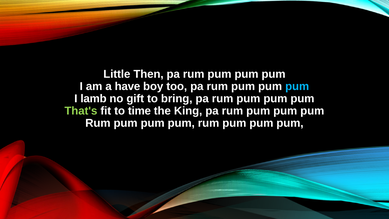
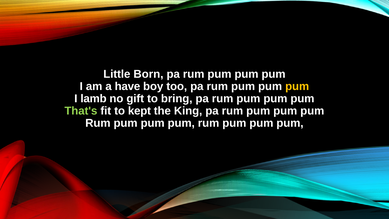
Then: Then -> Born (148, 74)
pum colour: light blue -> yellow (297, 86)
time: time -> kept (139, 111)
